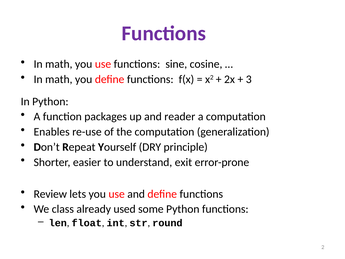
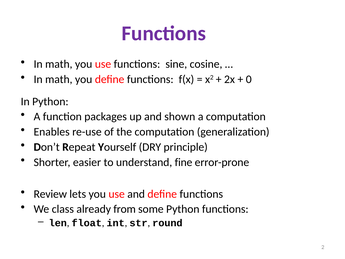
3: 3 -> 0 (249, 79)
reader: reader -> shown (180, 117)
exit: exit -> fine (184, 162)
used: used -> from (125, 209)
